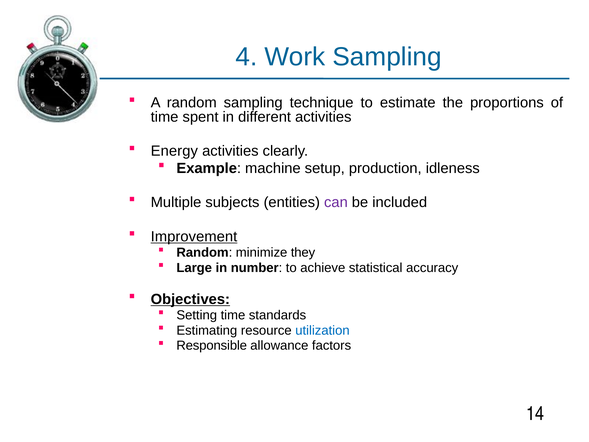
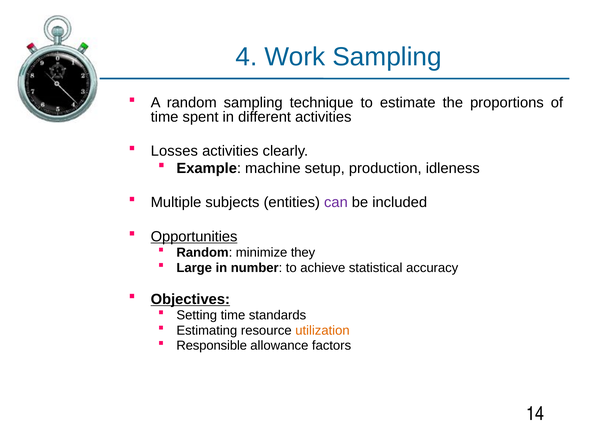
Energy: Energy -> Losses (174, 151)
Improvement: Improvement -> Opportunities (194, 236)
utilization colour: blue -> orange (322, 330)
